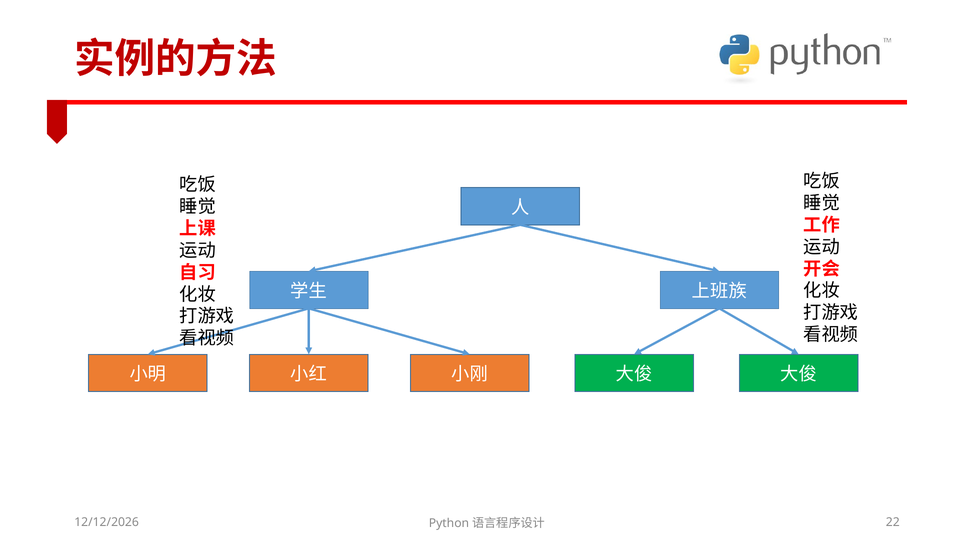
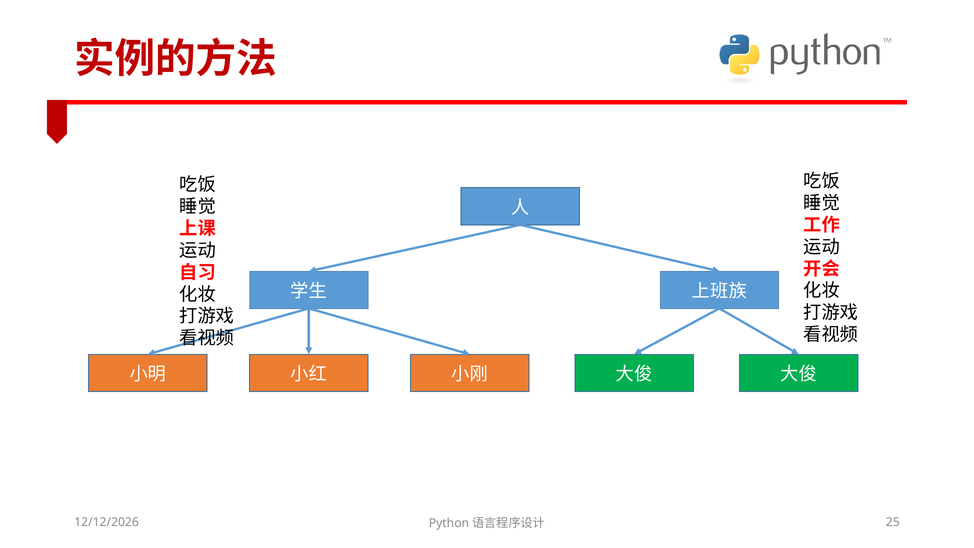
22: 22 -> 25 (893, 522)
